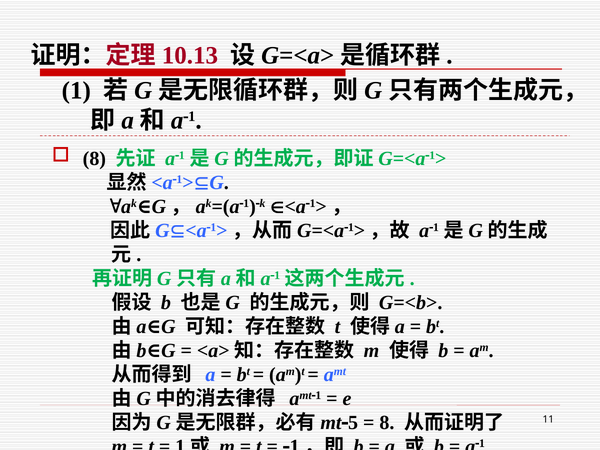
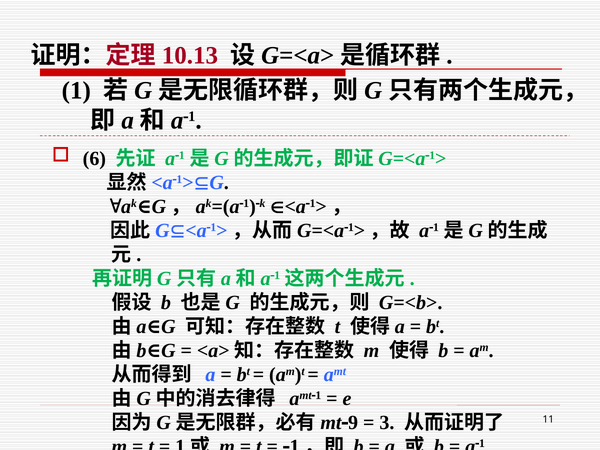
8: 8 -> 6 (94, 158)
5: 5 -> 9 (353, 422)
8: 8 -> 3 (387, 422)
